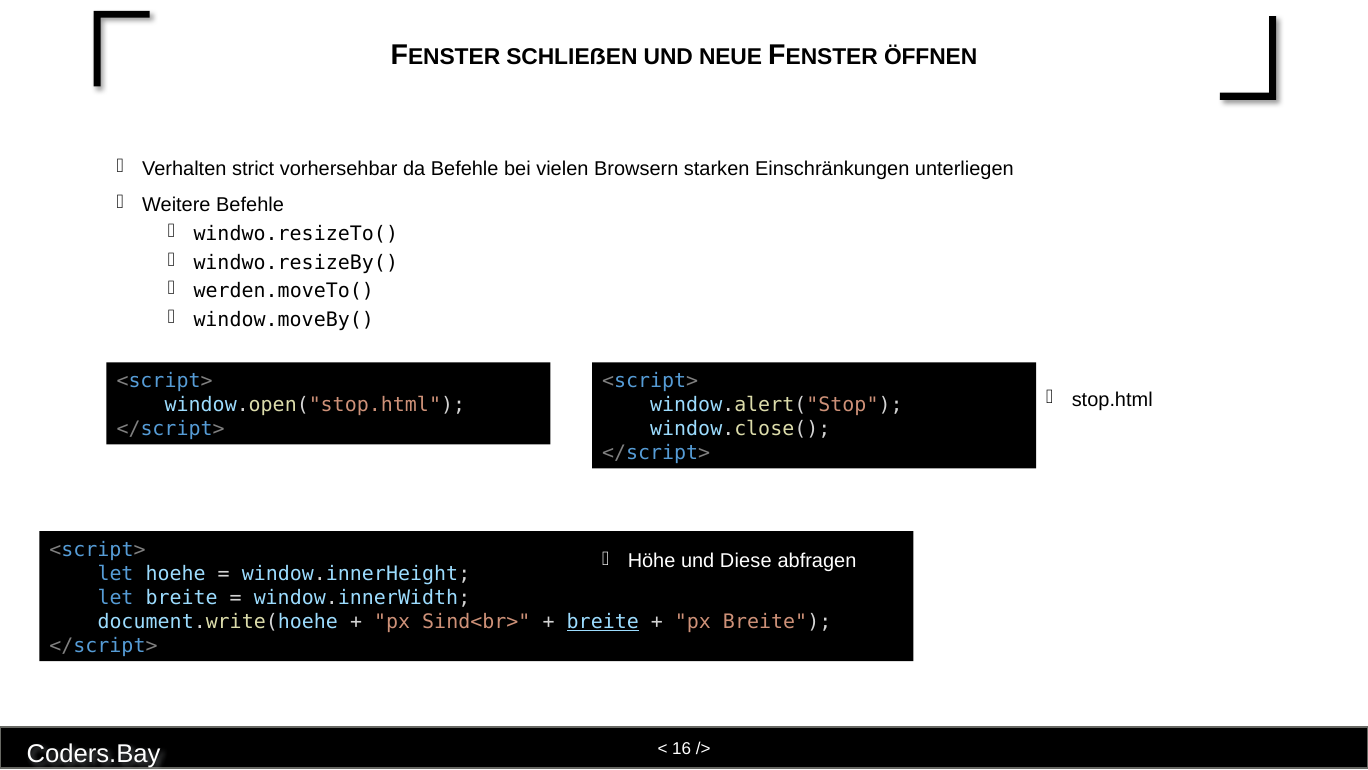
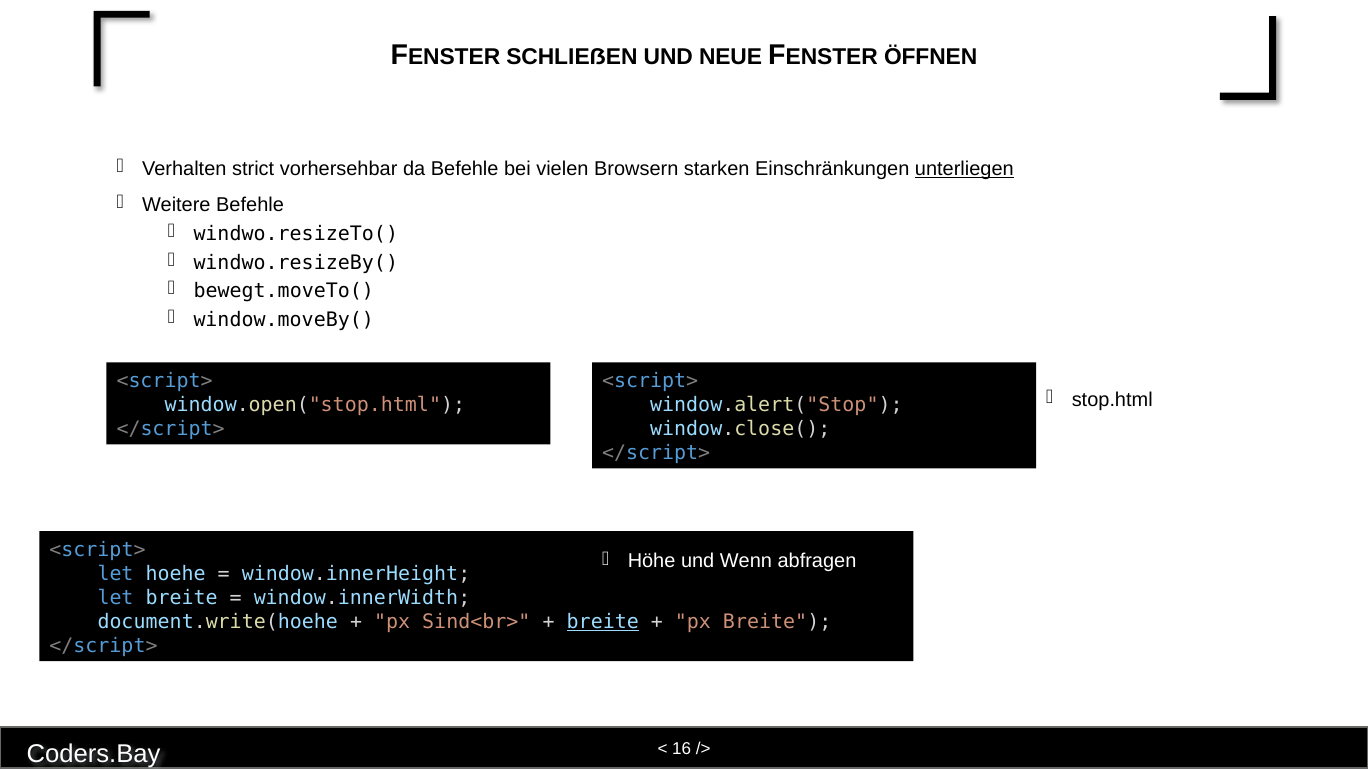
unterliegen underline: none -> present (964, 169)
werden.moveTo(: werden.moveTo( -> bewegt.moveTo( (284, 291)
Diese: Diese -> Wenn (746, 561)
